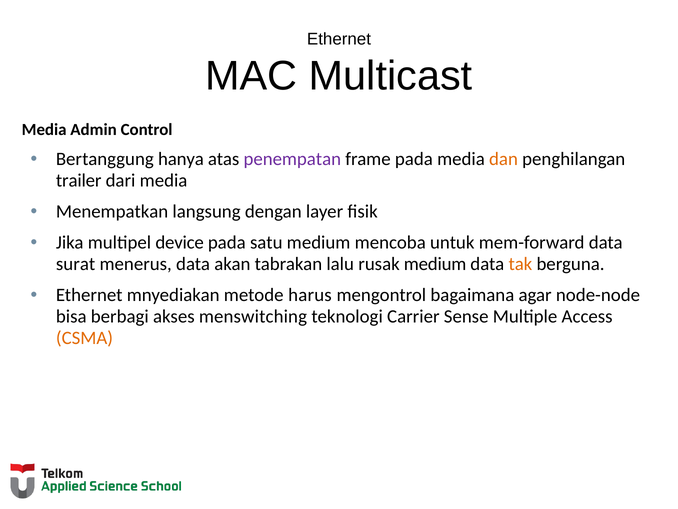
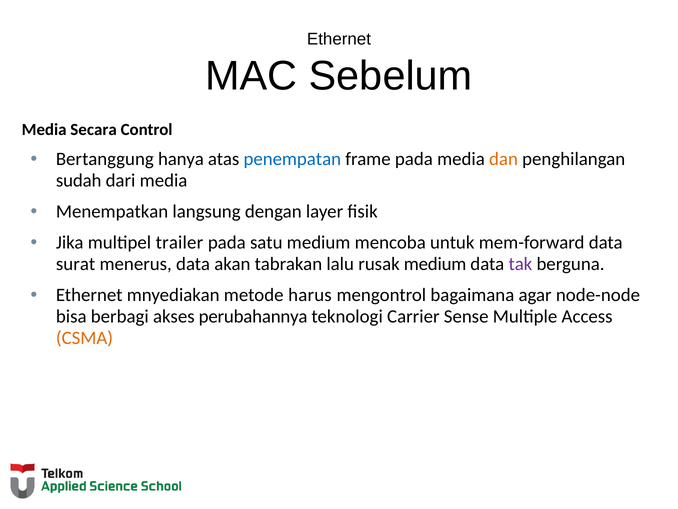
Multicast: Multicast -> Sebelum (391, 76)
Admin: Admin -> Secara (94, 130)
penempatan colour: purple -> blue (292, 159)
trailer: trailer -> sudah (79, 181)
device: device -> trailer (179, 242)
tak colour: orange -> purple (520, 264)
menswitching: menswitching -> perubahannya (253, 316)
